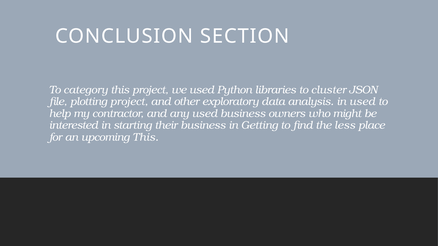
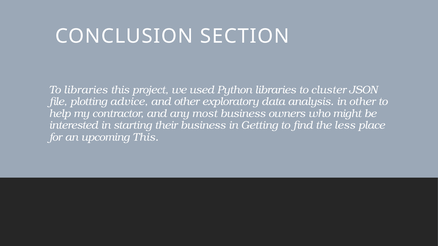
To category: category -> libraries (86, 90)
plotting project: project -> advice (129, 102)
in used: used -> other (362, 102)
any used: used -> most (205, 114)
